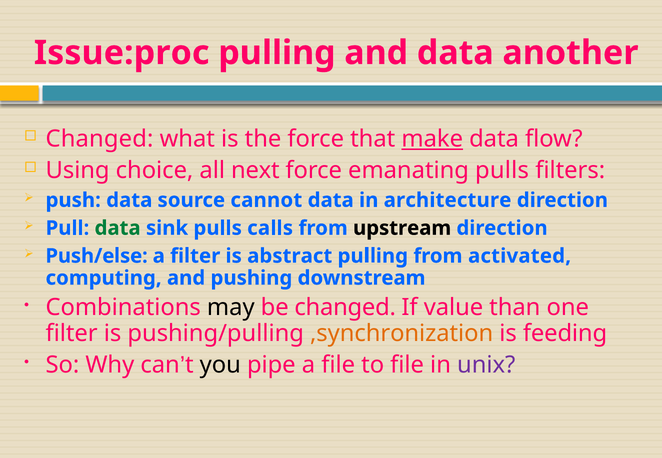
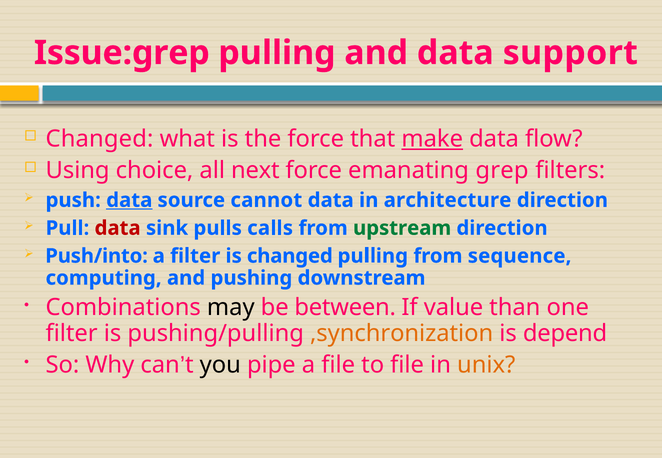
Issue:proc: Issue:proc -> Issue:grep (122, 53)
another: another -> support (570, 53)
emanating pulls: pulls -> grep (502, 170)
data underline: none -> present (129, 200)
data colour: green -> red (118, 228)
upstream colour: black -> green (402, 228)
Push/else: Push/else -> Push/into (97, 256)
is abstract: abstract -> changed (290, 256)
activated: activated -> sequence (520, 256)
be changed: changed -> between (345, 308)
feeding: feeding -> depend (565, 333)
unix colour: purple -> orange (486, 365)
